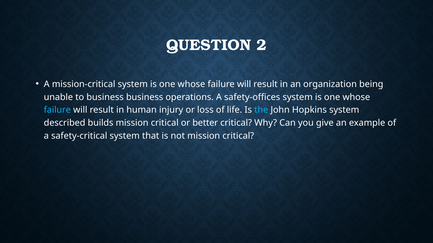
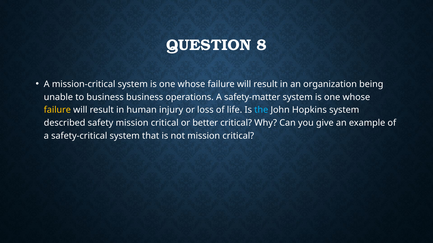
2: 2 -> 8 (261, 45)
safety-offices: safety-offices -> safety-matter (252, 97)
failure colour: light blue -> yellow (57, 110)
builds: builds -> safety (101, 123)
